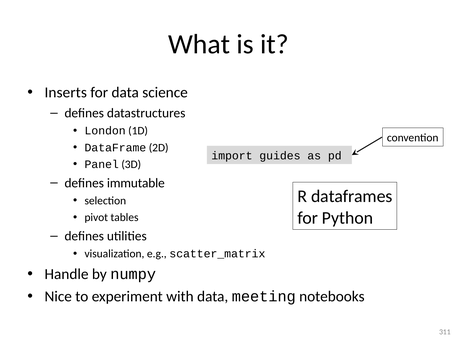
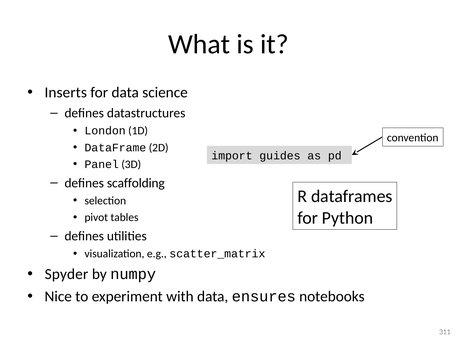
immutable: immutable -> scaffolding (136, 183)
Handle: Handle -> Spyder (66, 274)
meeting: meeting -> ensures (264, 296)
